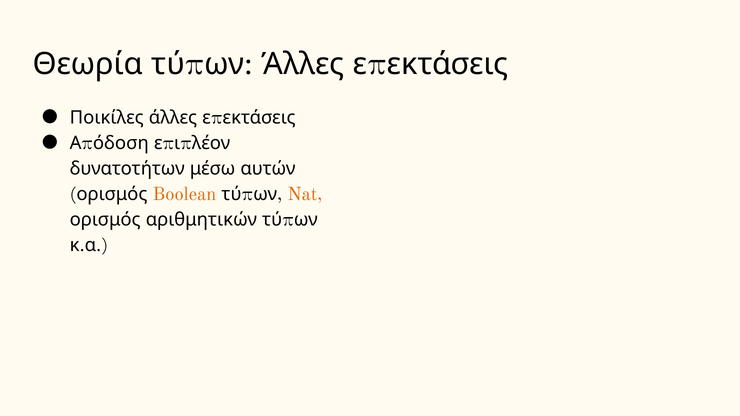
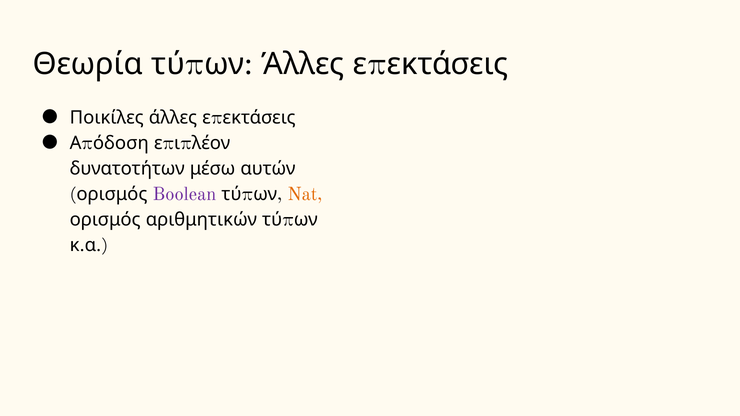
Boolean colour: orange -> purple (184, 195)
